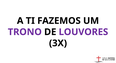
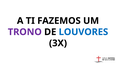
LOUVORES colour: purple -> blue (83, 32)
